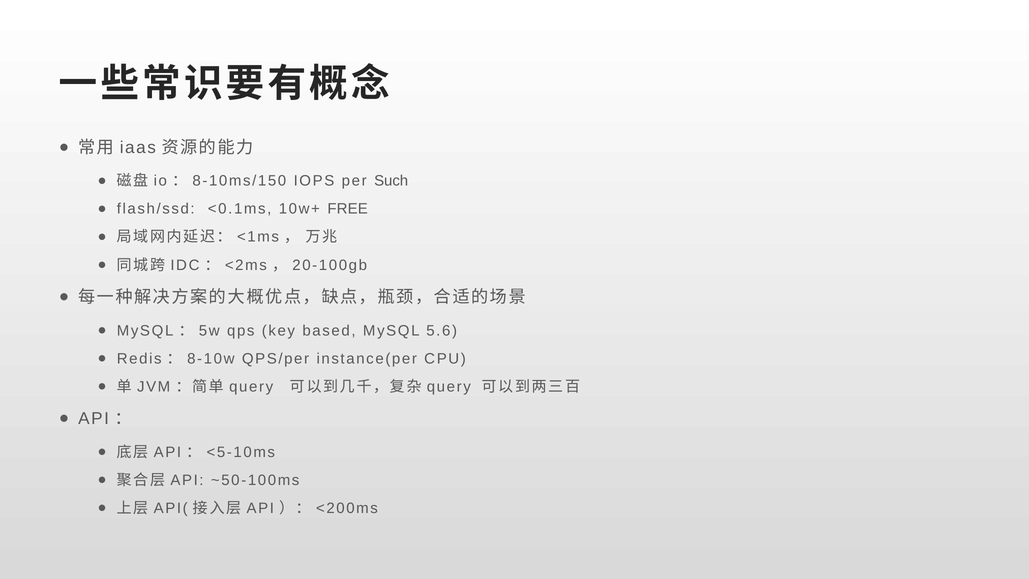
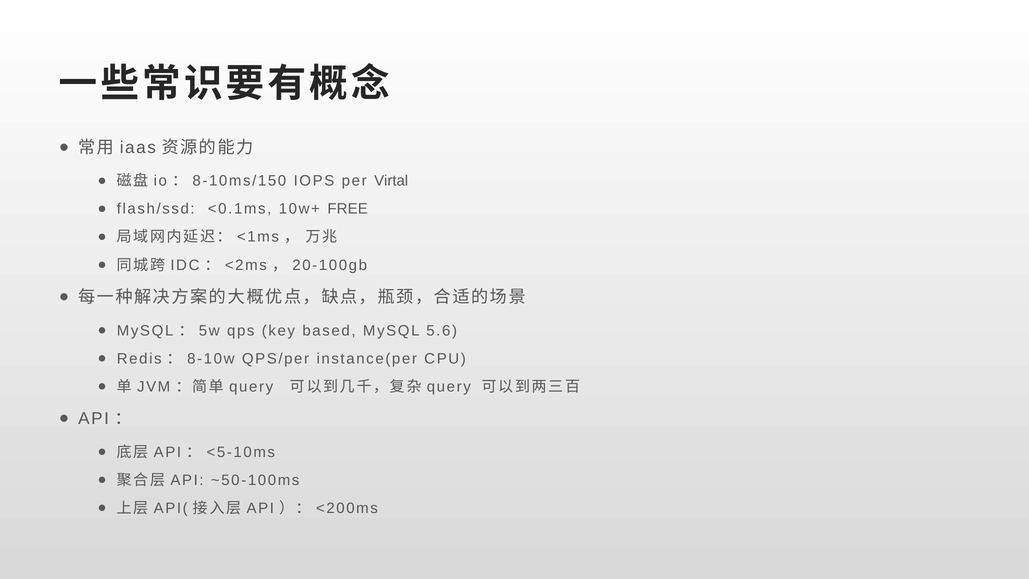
Such: Such -> Virtal (391, 181)
